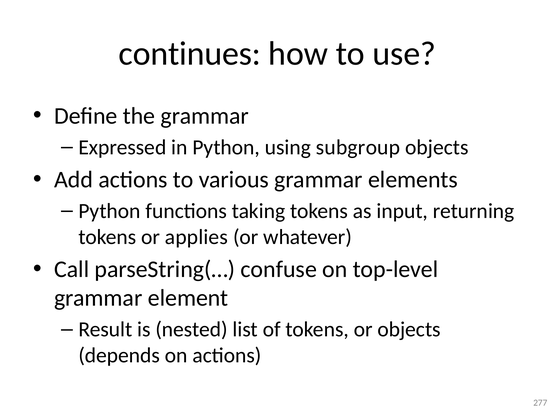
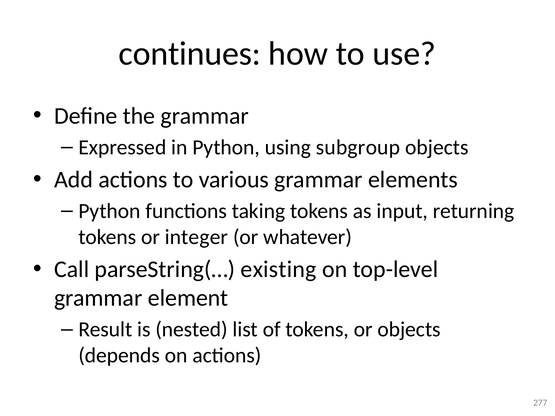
applies: applies -> integer (196, 237)
confuse: confuse -> existing (279, 270)
